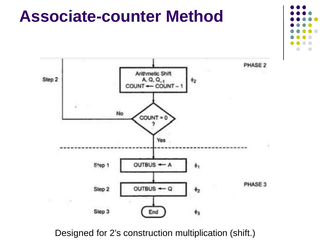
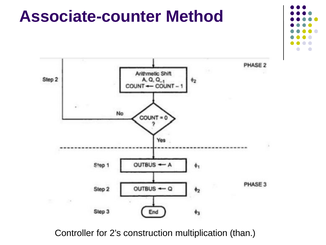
Designed: Designed -> Controller (74, 233)
shift: shift -> than (243, 233)
